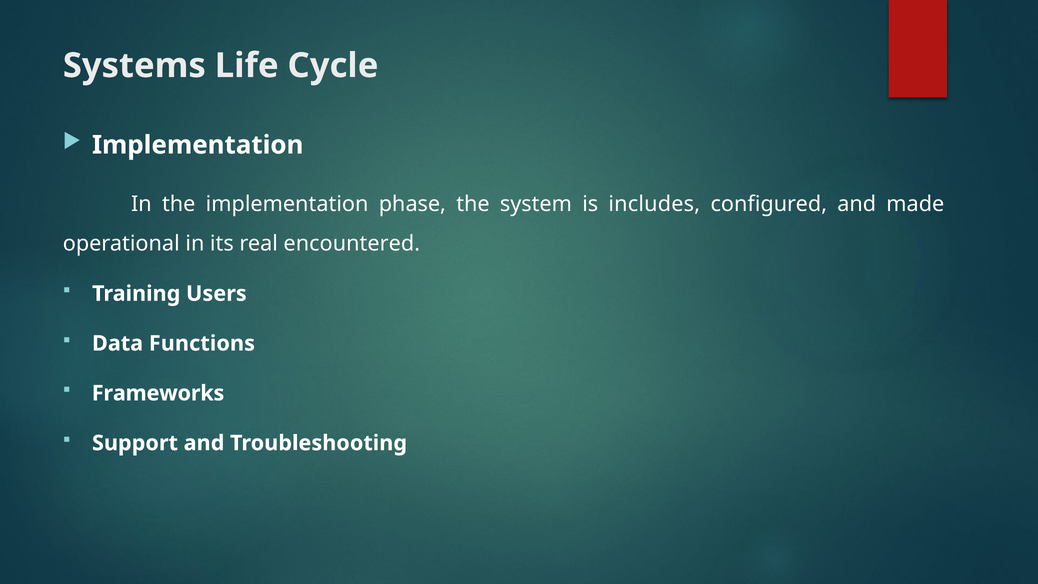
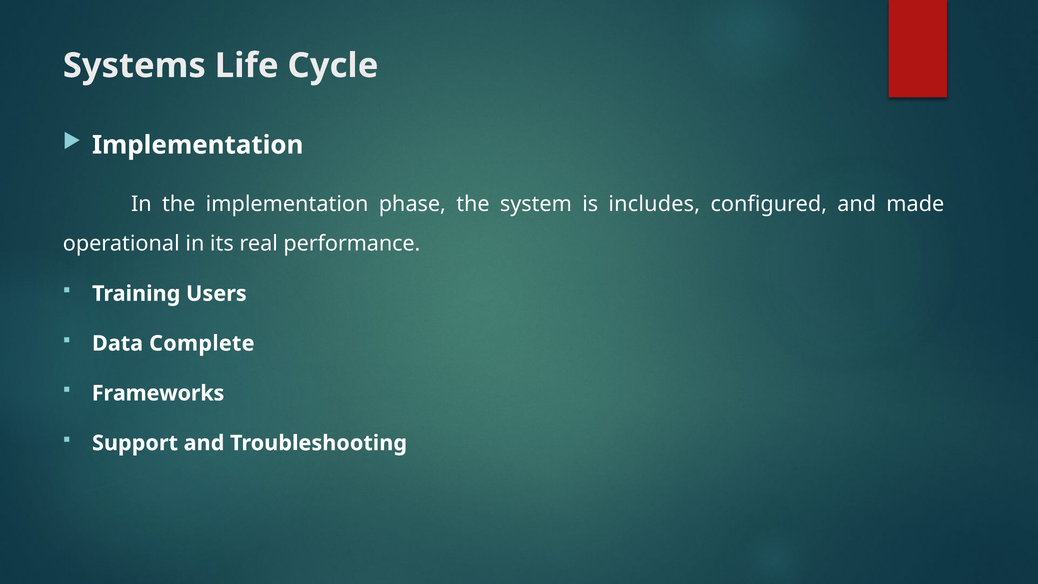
encountered: encountered -> performance (352, 244)
Functions: Functions -> Complete (202, 343)
